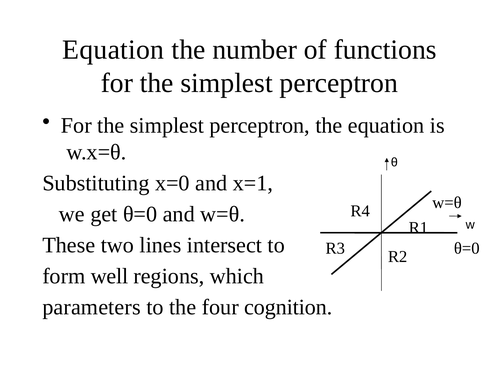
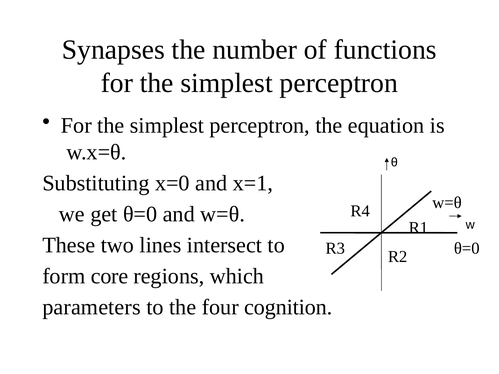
Equation: Equation -> Synapses (113, 50)
well: well -> core (110, 276)
